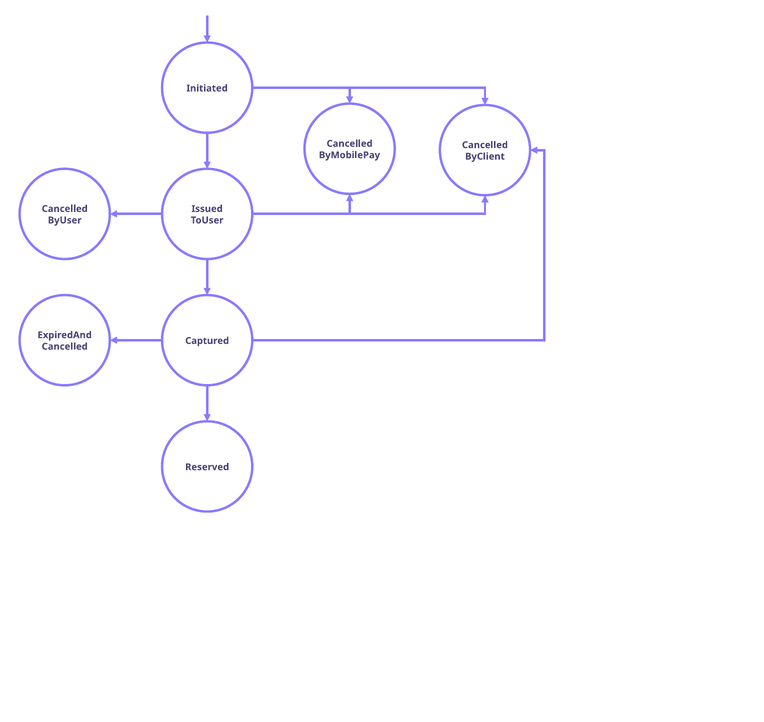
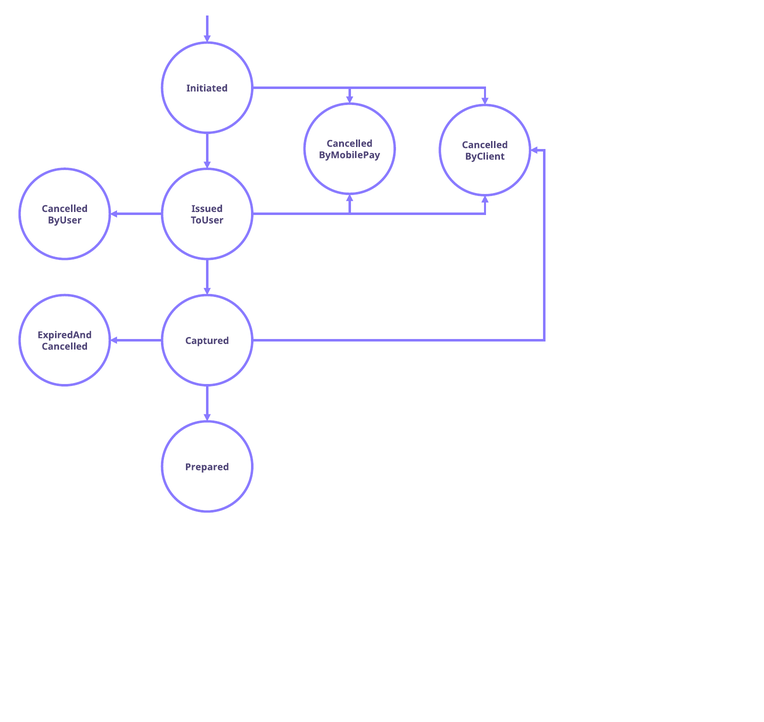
Reserved: Reserved -> Prepared (207, 467)
